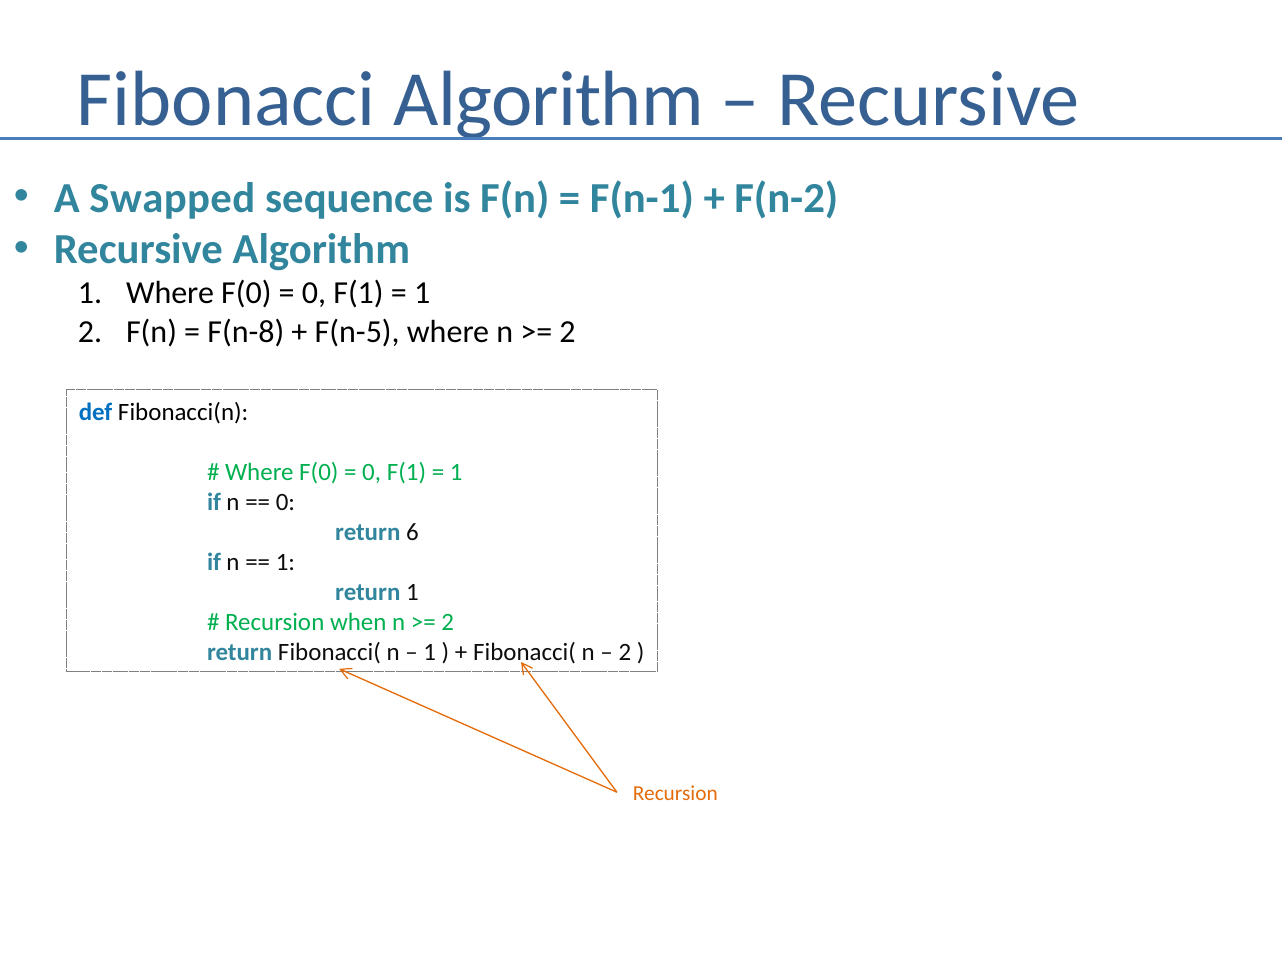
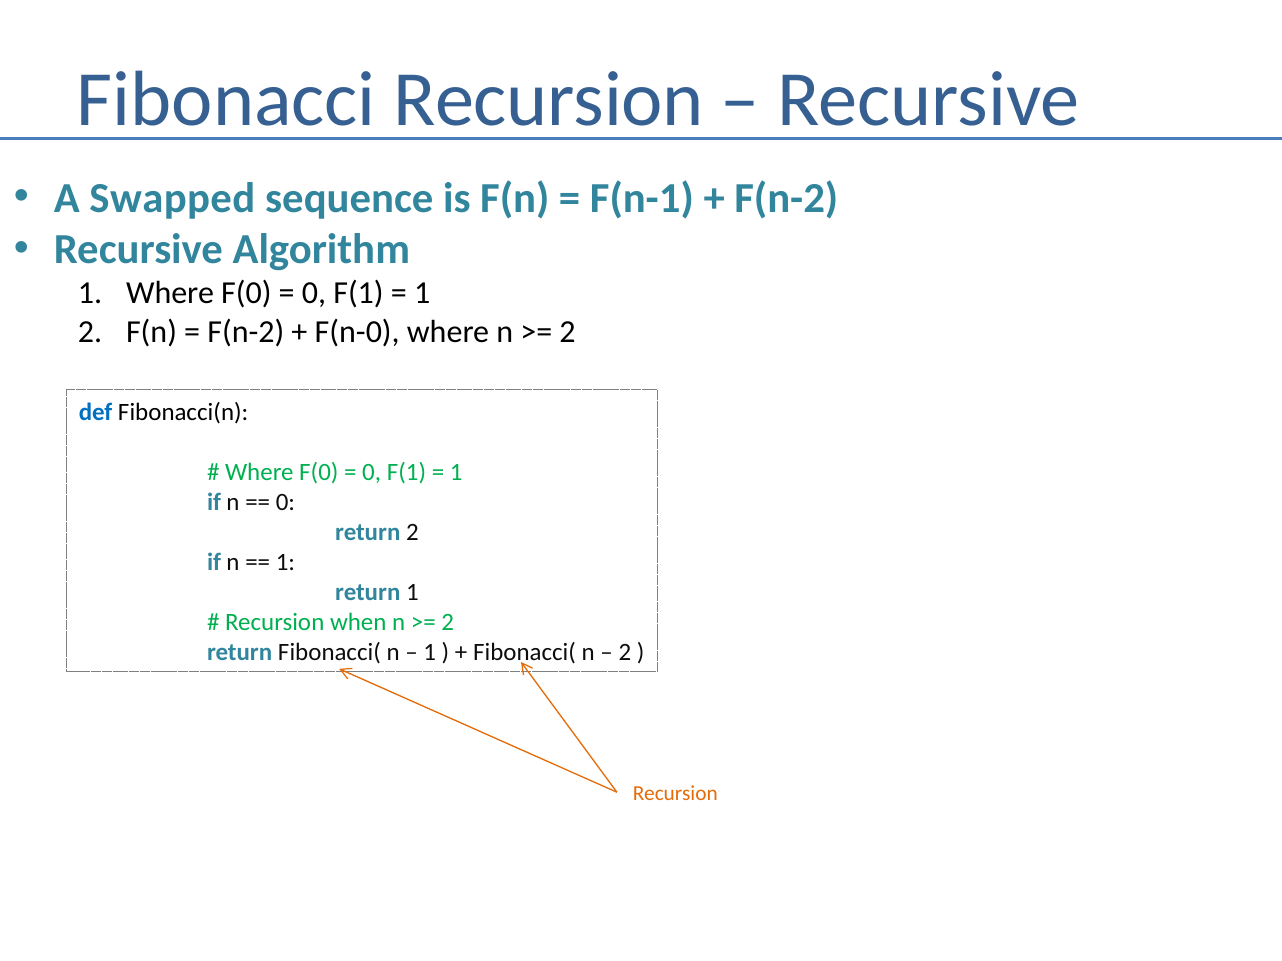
Fibonacci Algorithm: Algorithm -> Recursion (548, 100)
F(n-8: F(n-8 -> F(n-2 (246, 332)
F(n-5: F(n-5 -> F(n-0 (357, 332)
return 6: 6 -> 2 (412, 532)
